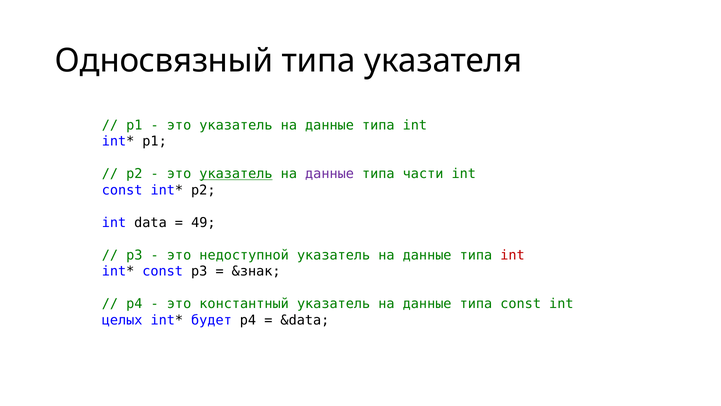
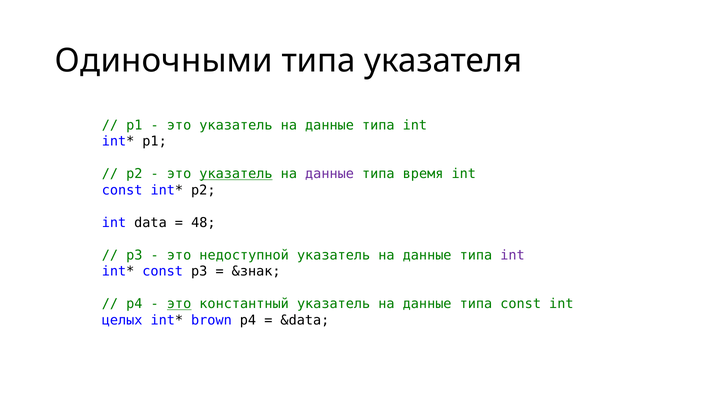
Односвязный: Односвязный -> Одиночными (164, 61)
части: части -> время (423, 174)
49: 49 -> 48 (203, 222)
int colour: red -> purple (513, 255)
это underline: none -> present (179, 304)
будет: будет -> brown (211, 320)
